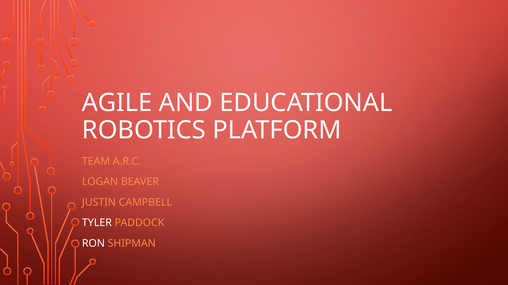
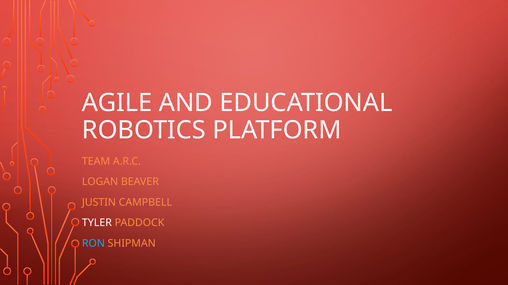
RON colour: white -> light blue (93, 244)
